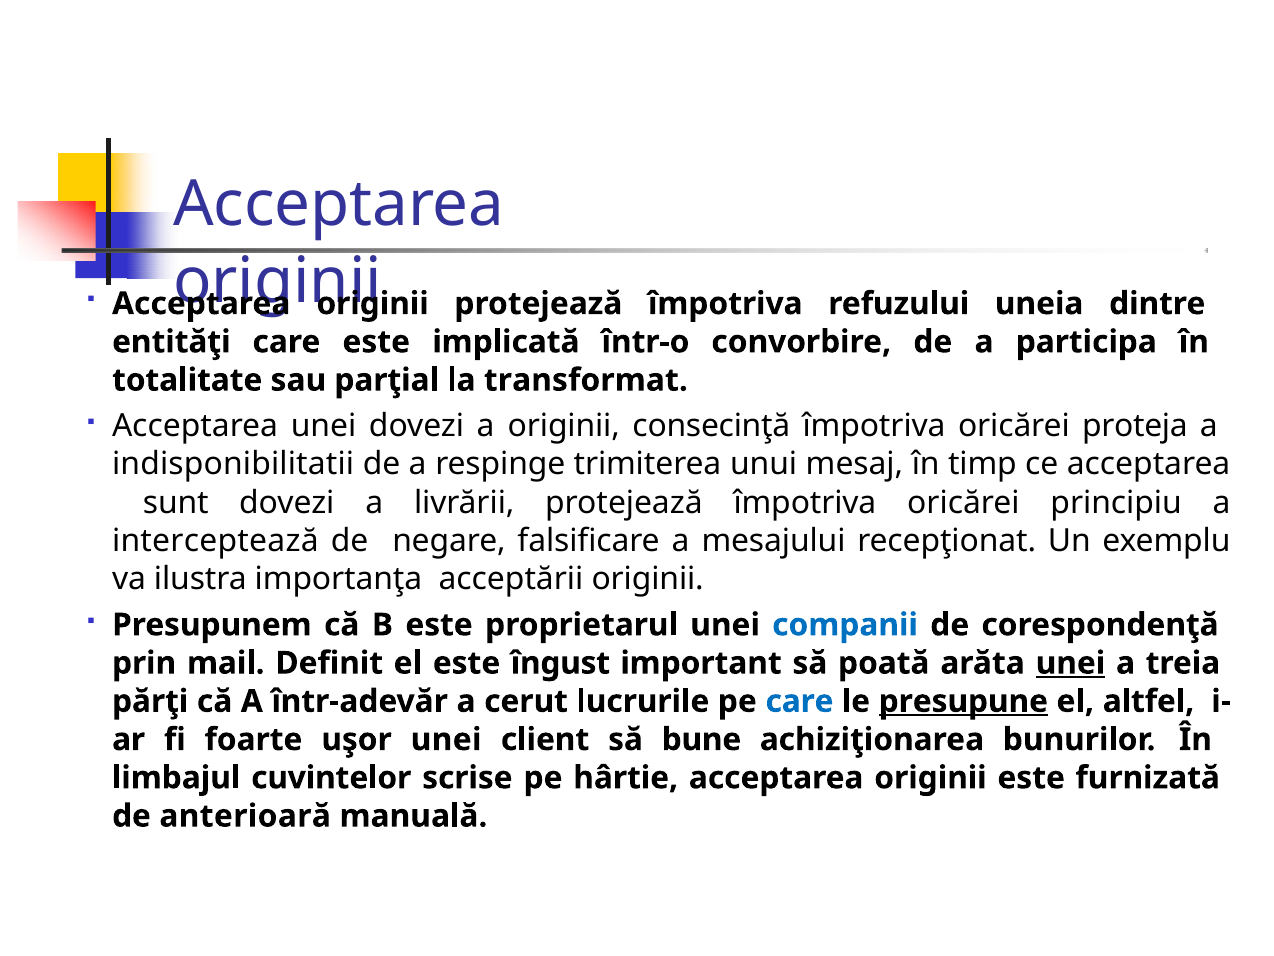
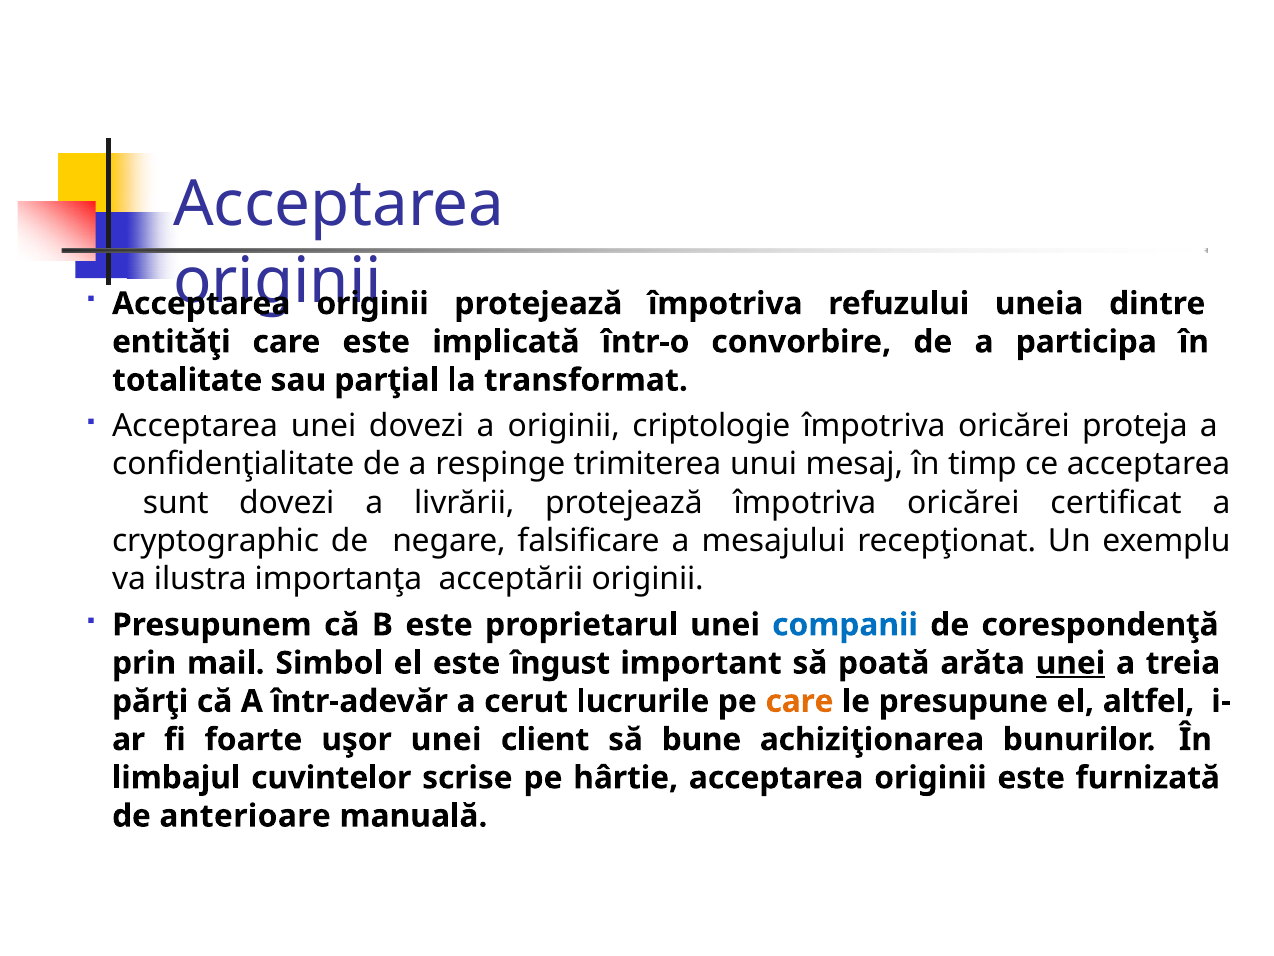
consecinţă: consecinţă -> criptologie (711, 426)
indisponibilitatii: indisponibilitatii -> confidenţialitate (233, 464)
principiu: principiu -> certificat (1116, 502)
interceptează: interceptează -> cryptographic (216, 541)
Definit: Definit -> Simbol (329, 663)
care colour: blue -> orange (800, 701)
presupune underline: present -> none (963, 701)
anterioară: anterioară -> anterioare (245, 816)
